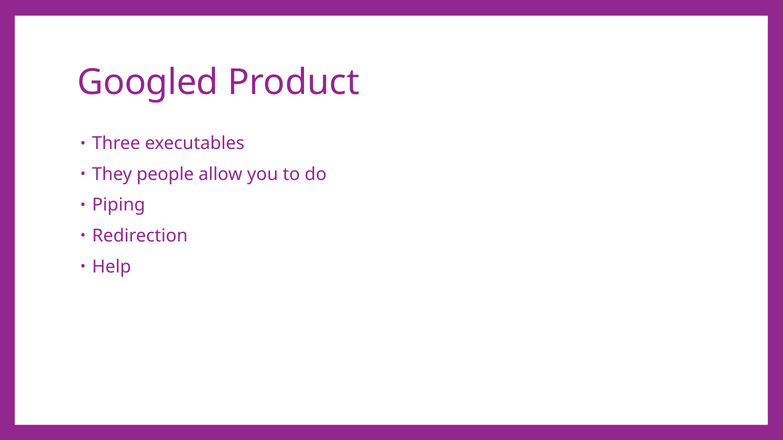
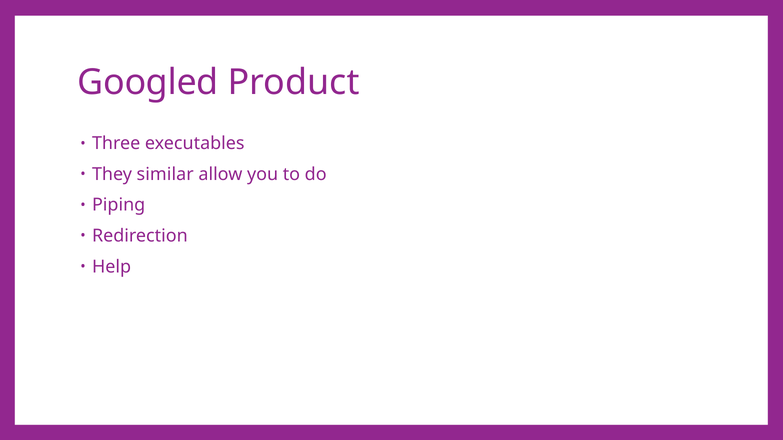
people: people -> similar (165, 174)
